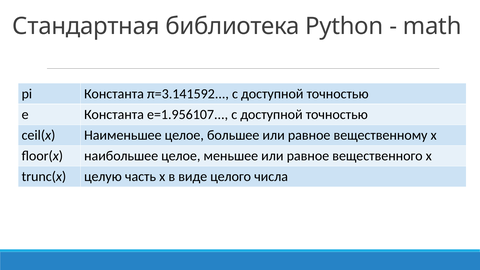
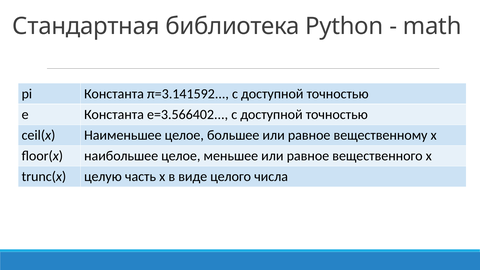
e=1.956107: e=1.956107 -> e=3.566402 (188, 115)
